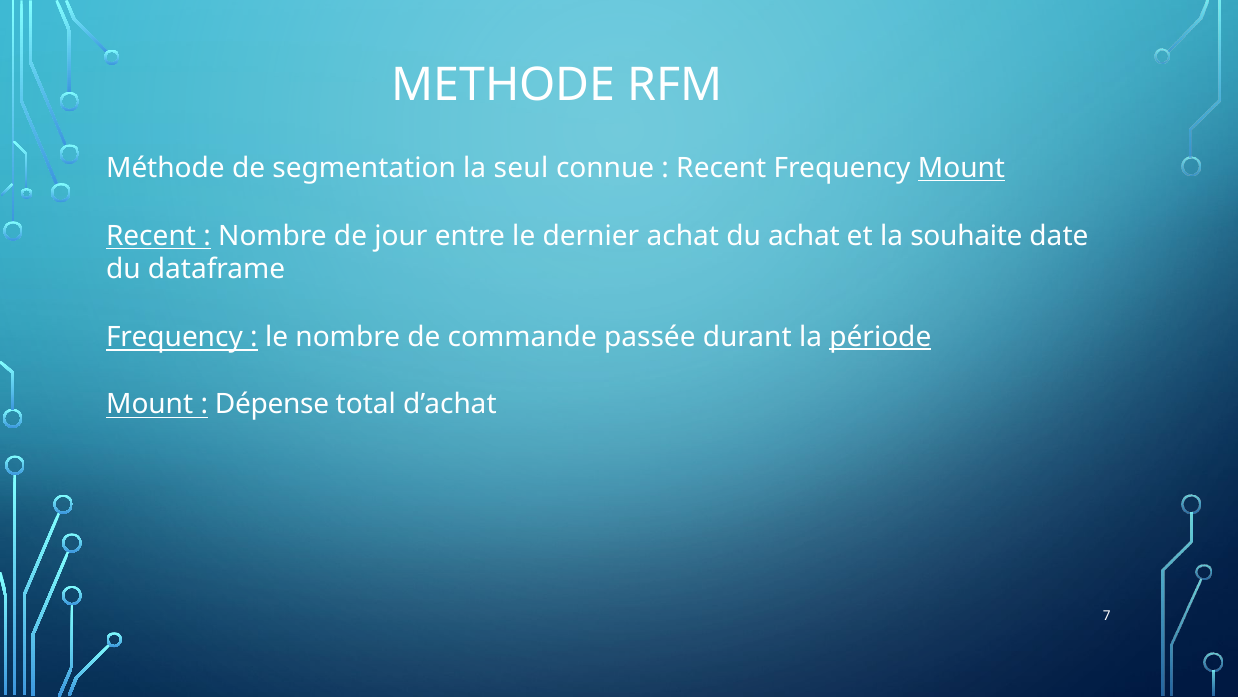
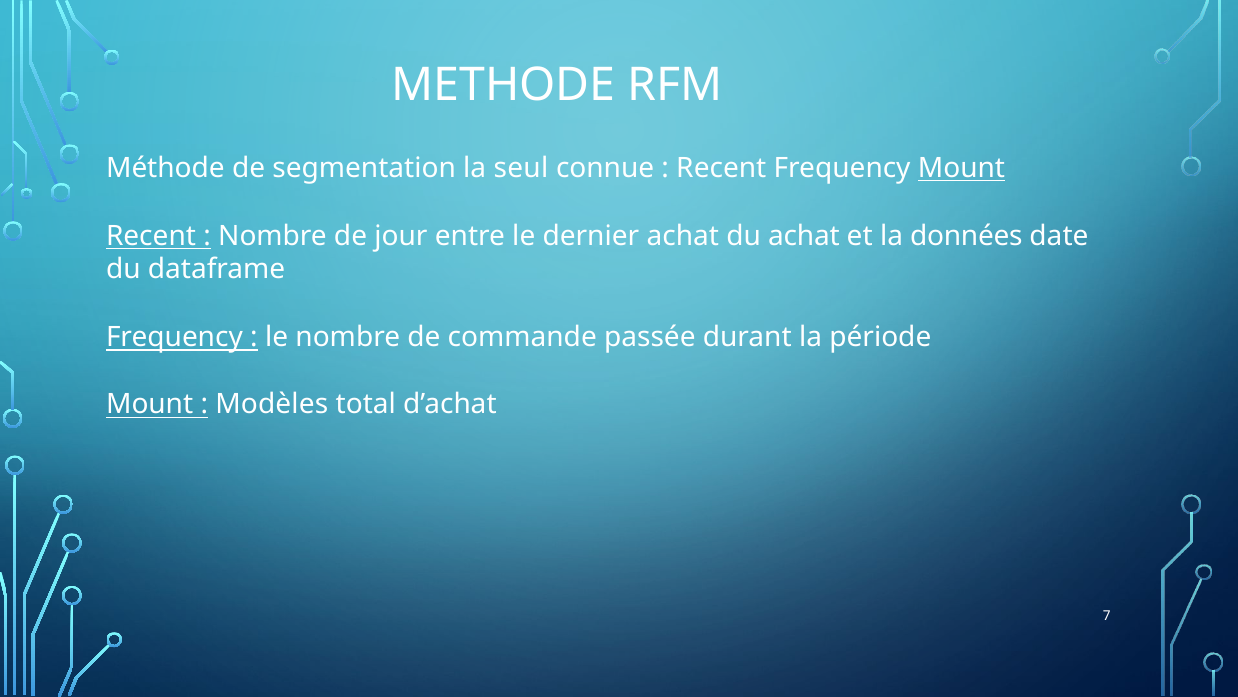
souhaite: souhaite -> données (966, 236)
période underline: present -> none (880, 337)
Dépense: Dépense -> Modèles (272, 404)
